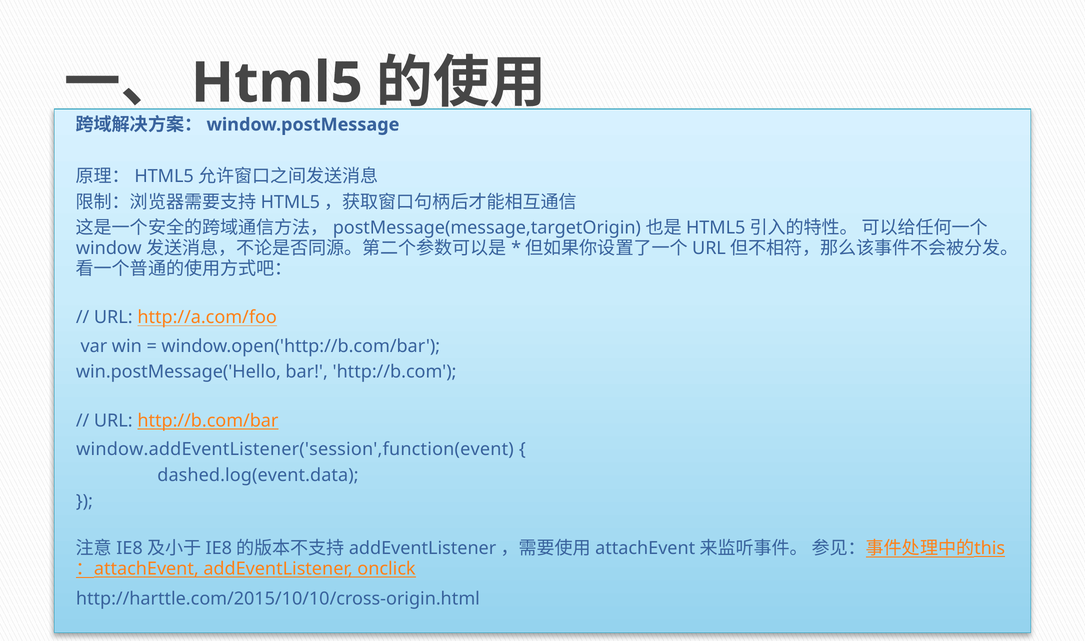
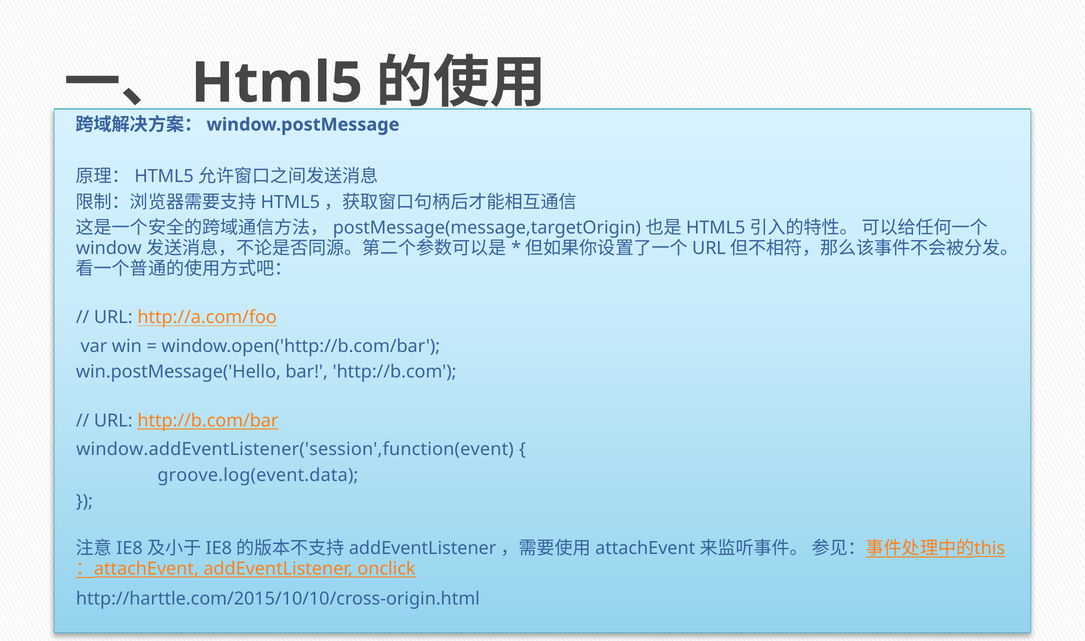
dashed.log(event.data: dashed.log(event.data -> groove.log(event.data (258, 475)
